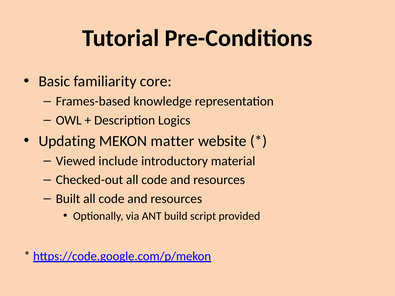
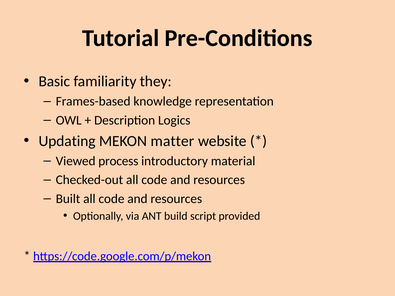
core: core -> they (156, 81)
include: include -> process (118, 161)
